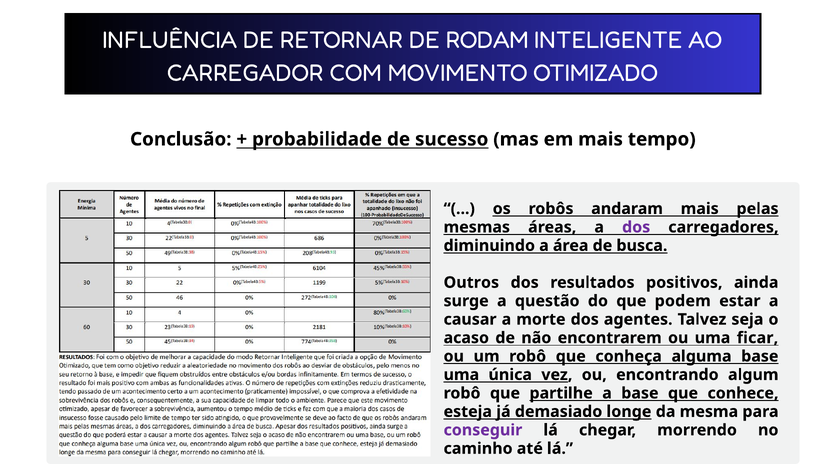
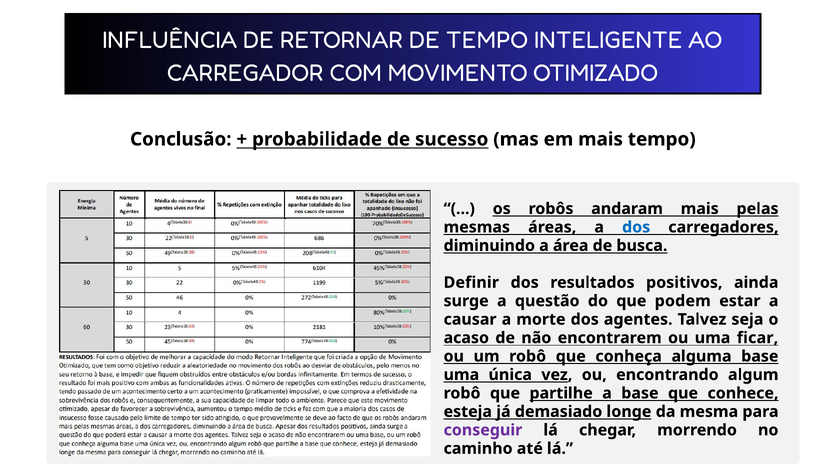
DE RODAM: RODAM -> TEMPO (487, 40)
dos colour: purple -> blue (636, 227)
Outros: Outros -> Definir (471, 283)
